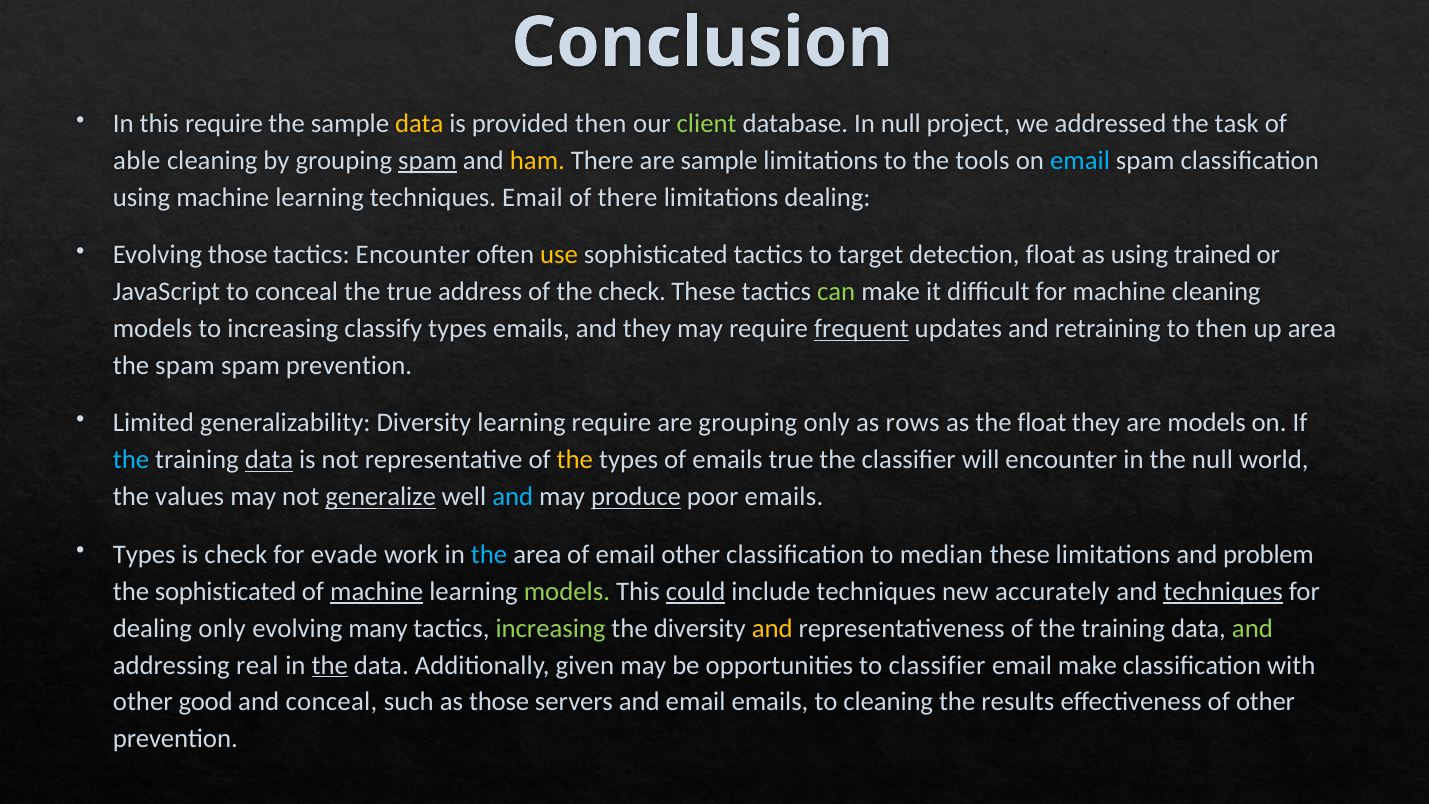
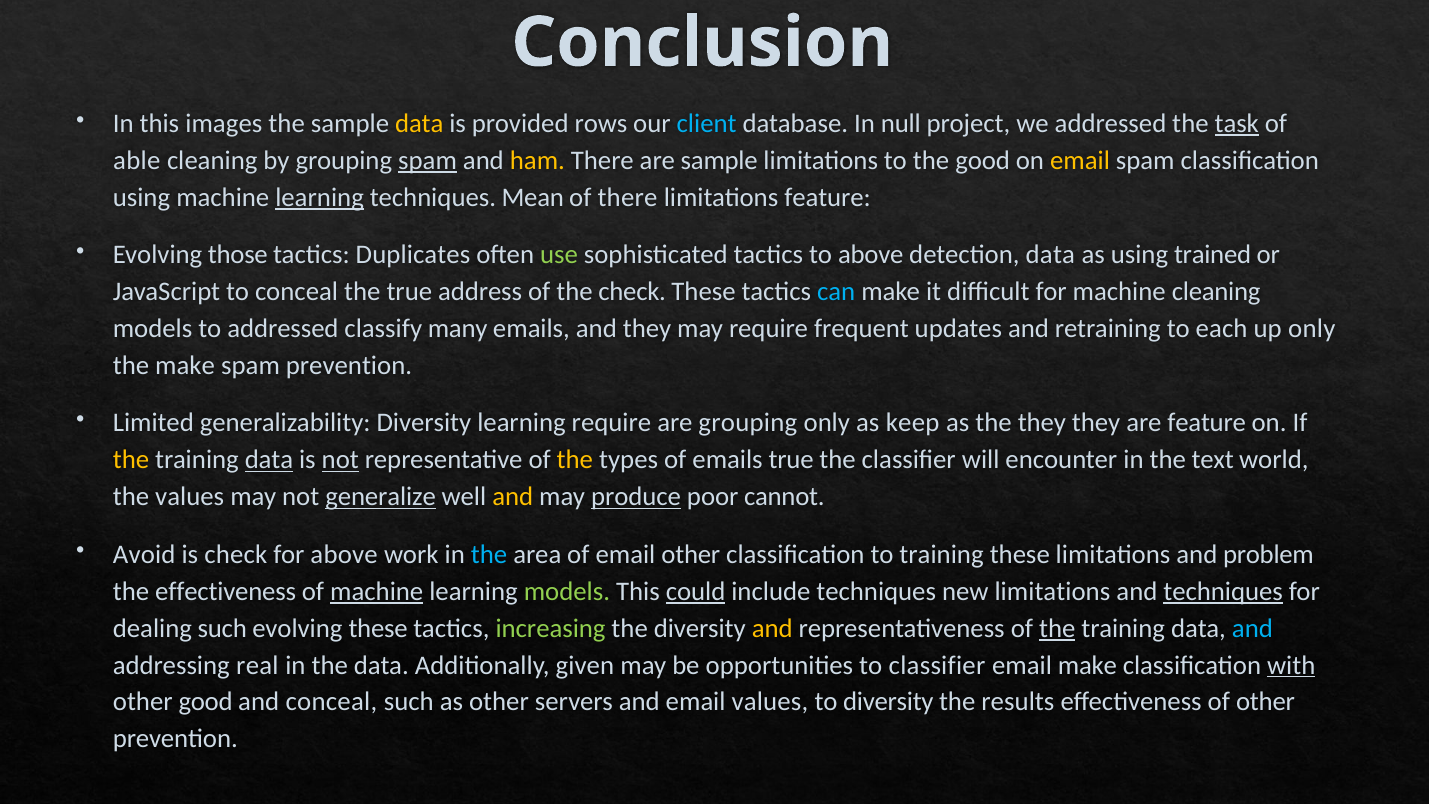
this require: require -> images (224, 124)
provided then: then -> rows (601, 124)
client colour: light green -> light blue (707, 124)
task underline: none -> present (1237, 124)
the tools: tools -> good (983, 161)
email colour: light blue -> yellow (1080, 161)
learning underline: none -> present (320, 198)
techniques Email: Email -> Mean (533, 198)
limitations dealing: dealing -> feature (828, 198)
tactics Encounter: Encounter -> Duplicates (413, 255)
use colour: yellow -> light green (559, 255)
to target: target -> above (871, 255)
detection float: float -> data (1050, 255)
can colour: light green -> light blue (836, 292)
to increasing: increasing -> addressed (283, 329)
classify types: types -> many (458, 329)
frequent underline: present -> none (861, 329)
to then: then -> each (1222, 329)
up area: area -> only (1312, 329)
the spam: spam -> make (185, 366)
rows: rows -> keep (913, 423)
the float: float -> they (1042, 423)
are models: models -> feature (1207, 423)
the colour: light blue -> yellow (131, 460)
not underline: none -> present (340, 460)
the null: null -> text (1213, 460)
and colour: light blue -> yellow (513, 497)
poor emails: emails -> cannot (784, 497)
Types: Types -> Avoid (144, 554)
for evade: evade -> above (344, 554)
to median: median -> training (942, 554)
the sophisticated: sophisticated -> effectiveness (226, 591)
new accurately: accurately -> limitations (1052, 591)
dealing only: only -> such (222, 628)
evolving many: many -> these (378, 628)
the underline: none -> present (1057, 628)
and colour: light green -> light blue (1252, 628)
the underline: present -> none (330, 665)
with underline: none -> present (1291, 665)
as those: those -> other (499, 702)
email emails: emails -> values (770, 702)
to cleaning: cleaning -> diversity (888, 702)
